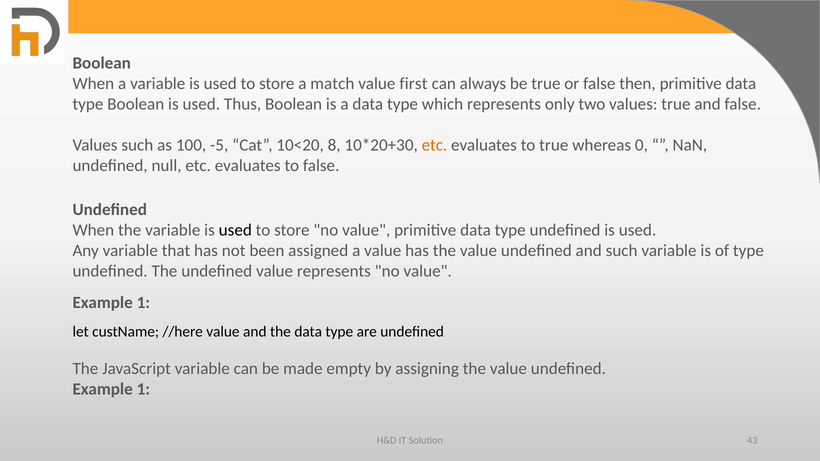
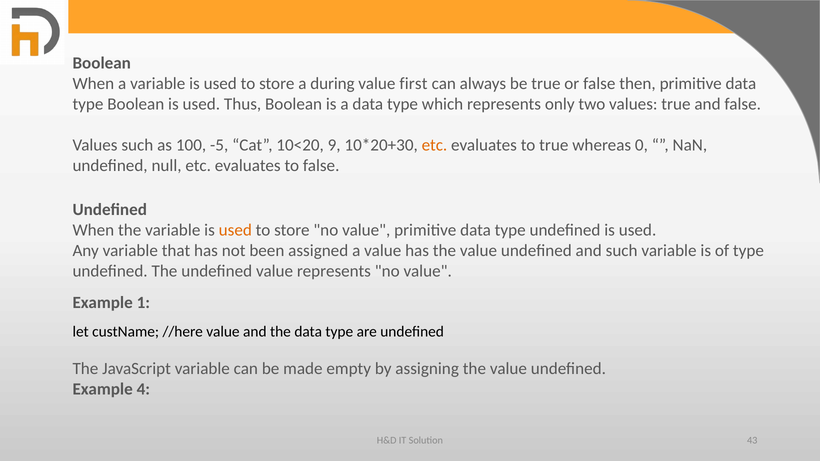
match: match -> during (332, 84)
8: 8 -> 9 (334, 145)
used colour: black -> orange (235, 230)
1: 1 -> 4 (143, 389)
